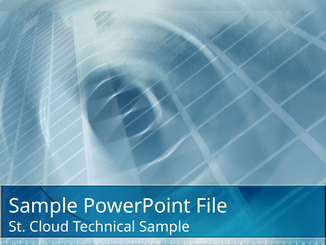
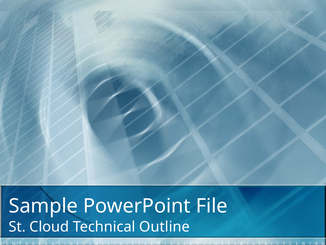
Technical Sample: Sample -> Outline (164, 226)
